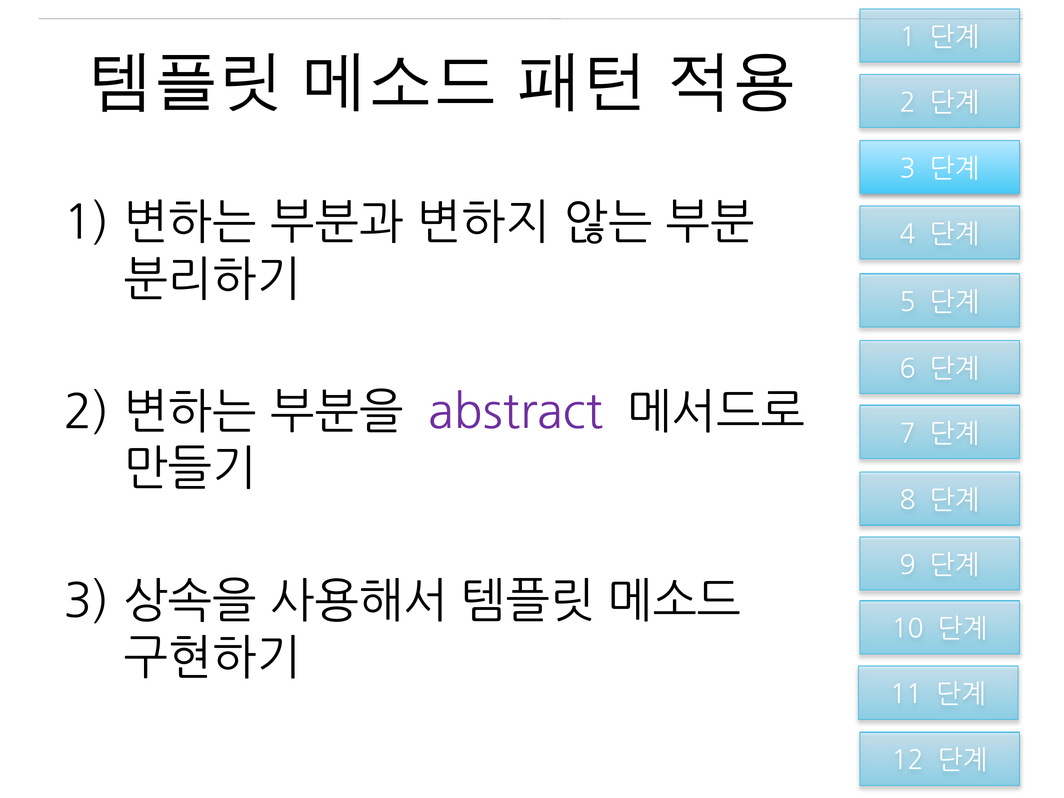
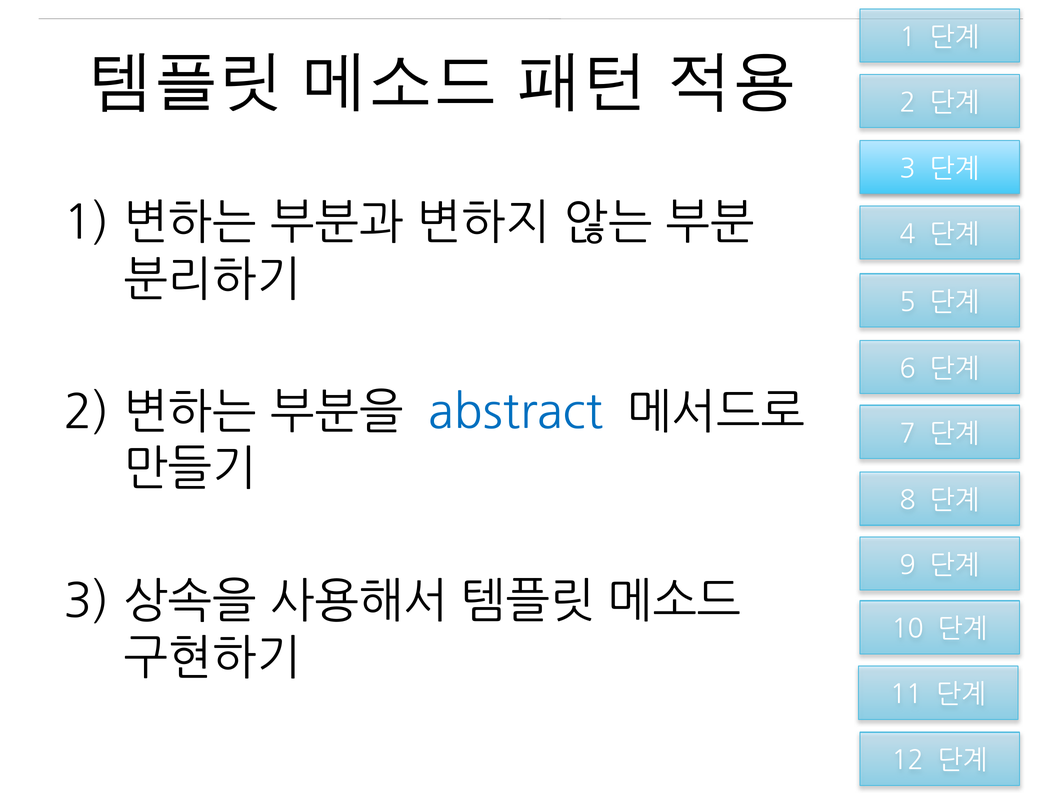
abstract colour: purple -> blue (516, 413)
